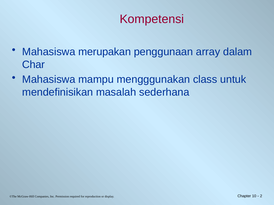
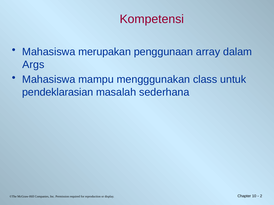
Char: Char -> Args (33, 65)
mendefinisikan: mendefinisikan -> pendeklarasian (58, 92)
